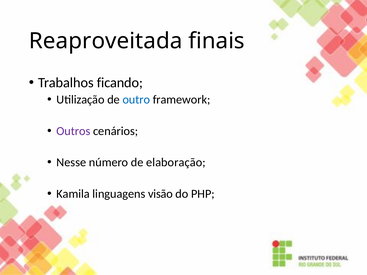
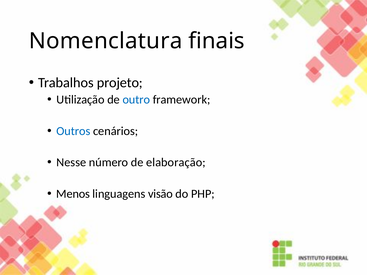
Reaproveitada: Reaproveitada -> Nomenclatura (106, 41)
ficando: ficando -> projeto (120, 83)
Outros colour: purple -> blue (73, 131)
Kamila: Kamila -> Menos (73, 194)
